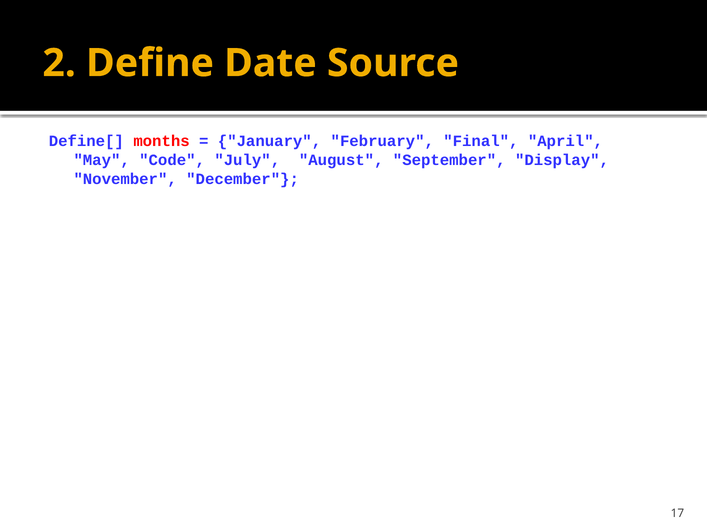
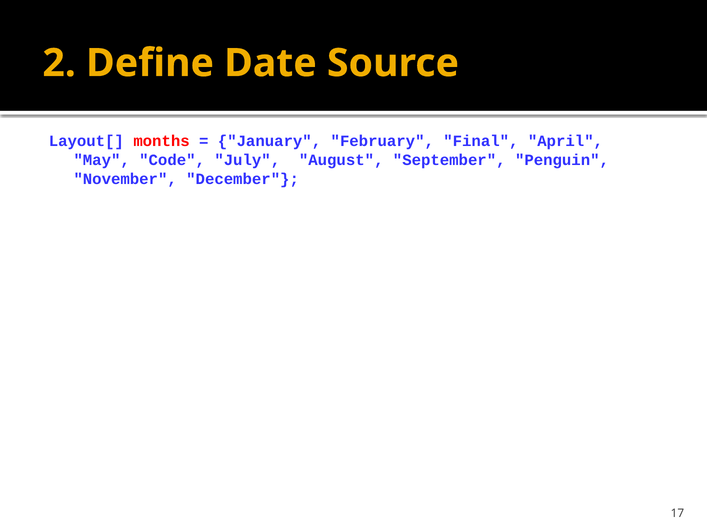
Define[: Define[ -> Layout[ (86, 141)
Display: Display -> Penguin (562, 160)
